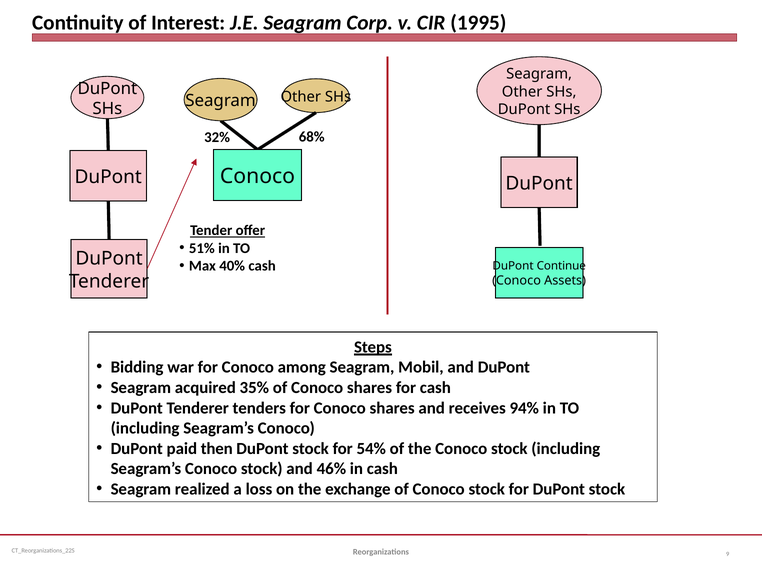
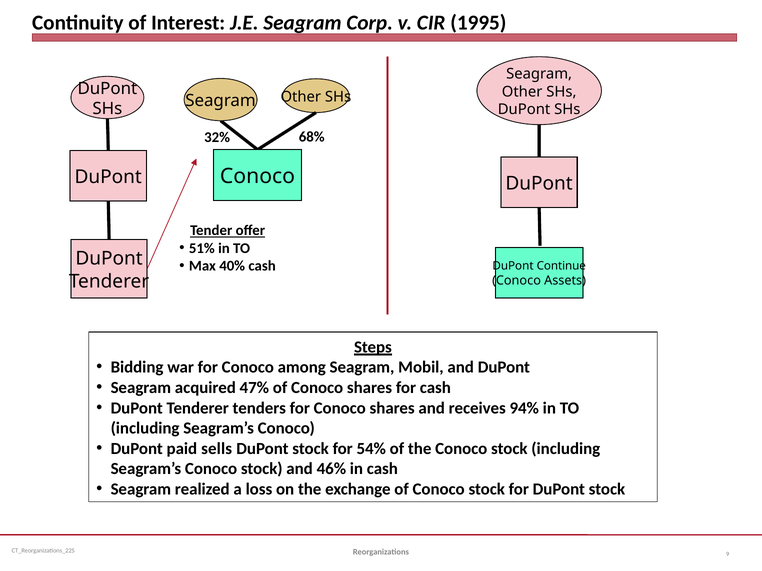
35%: 35% -> 47% (254, 388)
then: then -> sells (217, 449)
